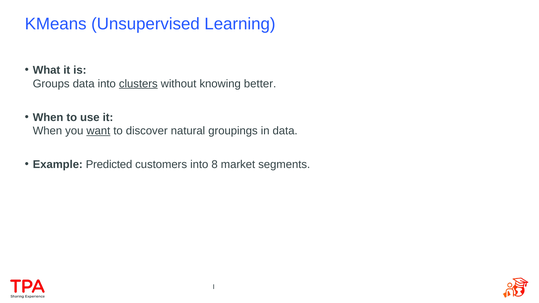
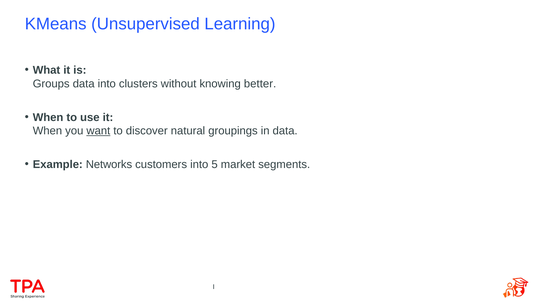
clusters underline: present -> none (138, 84)
Predicted: Predicted -> Networks (109, 165)
8: 8 -> 5 (215, 165)
